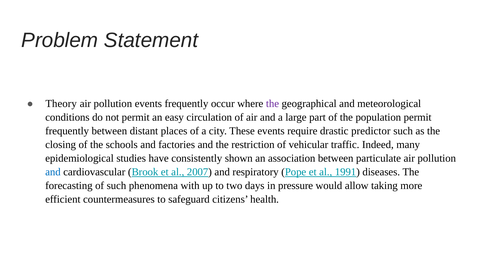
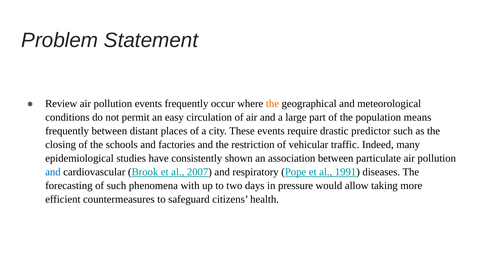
Theory: Theory -> Review (61, 103)
the colour: purple -> orange (272, 103)
population permit: permit -> means (418, 117)
